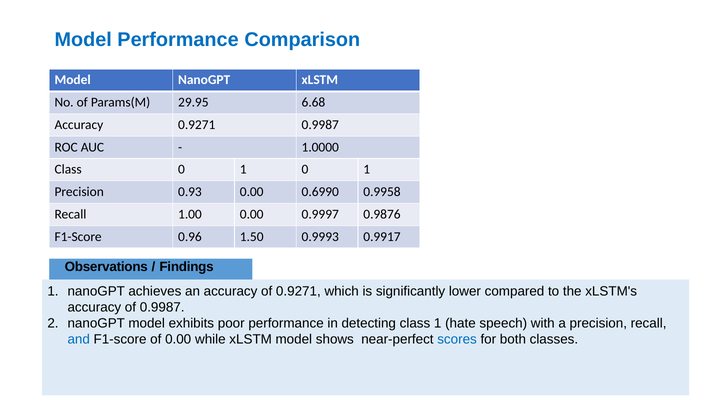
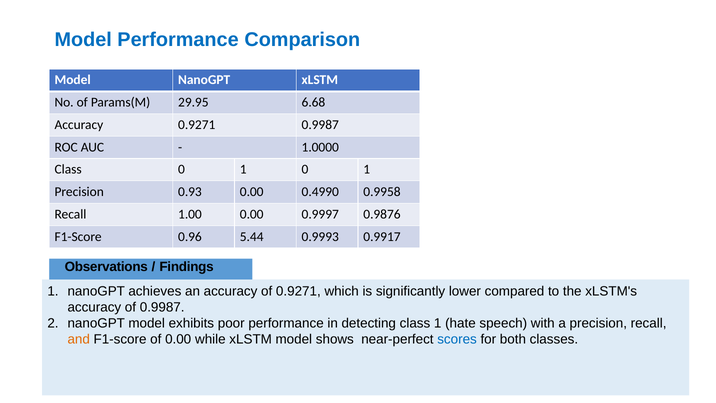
0.6990: 0.6990 -> 0.4990 (320, 192)
1.50: 1.50 -> 5.44 (252, 237)
and colour: blue -> orange (79, 339)
